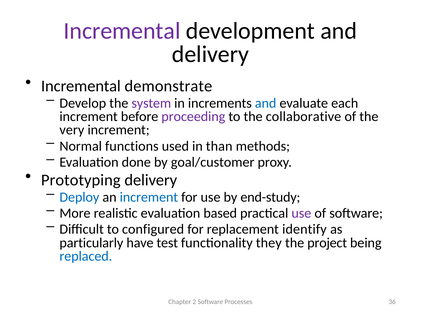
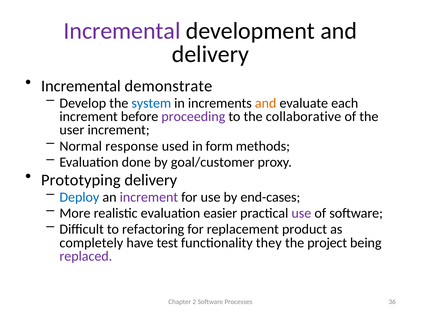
system colour: purple -> blue (151, 103)
and colour: blue -> orange (266, 103)
very: very -> user (72, 130)
functions: functions -> response (132, 146)
than: than -> form (219, 146)
increment colour: blue -> purple (149, 197)
end-study: end-study -> end-cases (270, 197)
based: based -> easier (220, 213)
configured: configured -> refactoring (153, 229)
identify: identify -> product (305, 229)
particularly: particularly -> completely (91, 243)
replaced colour: blue -> purple (86, 256)
